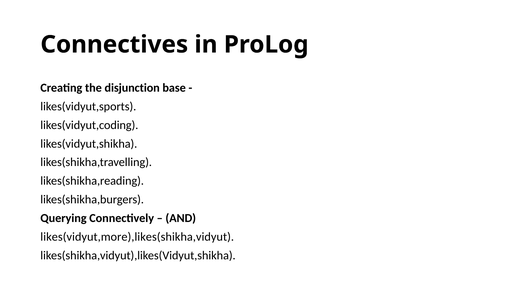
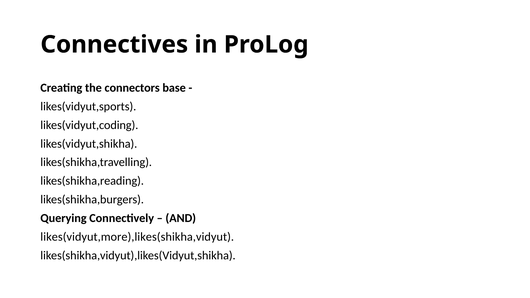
disjunction: disjunction -> connectors (132, 88)
